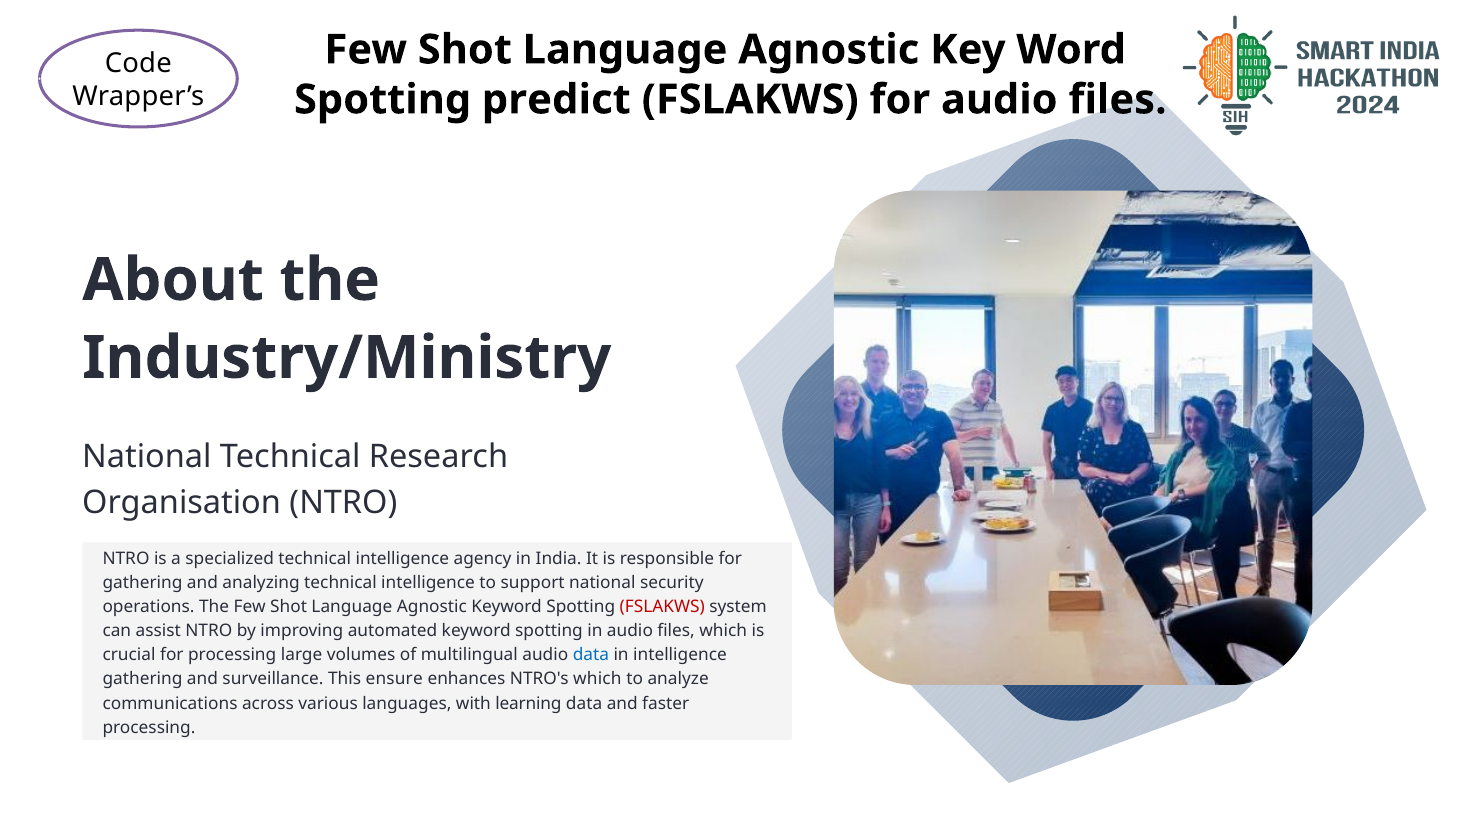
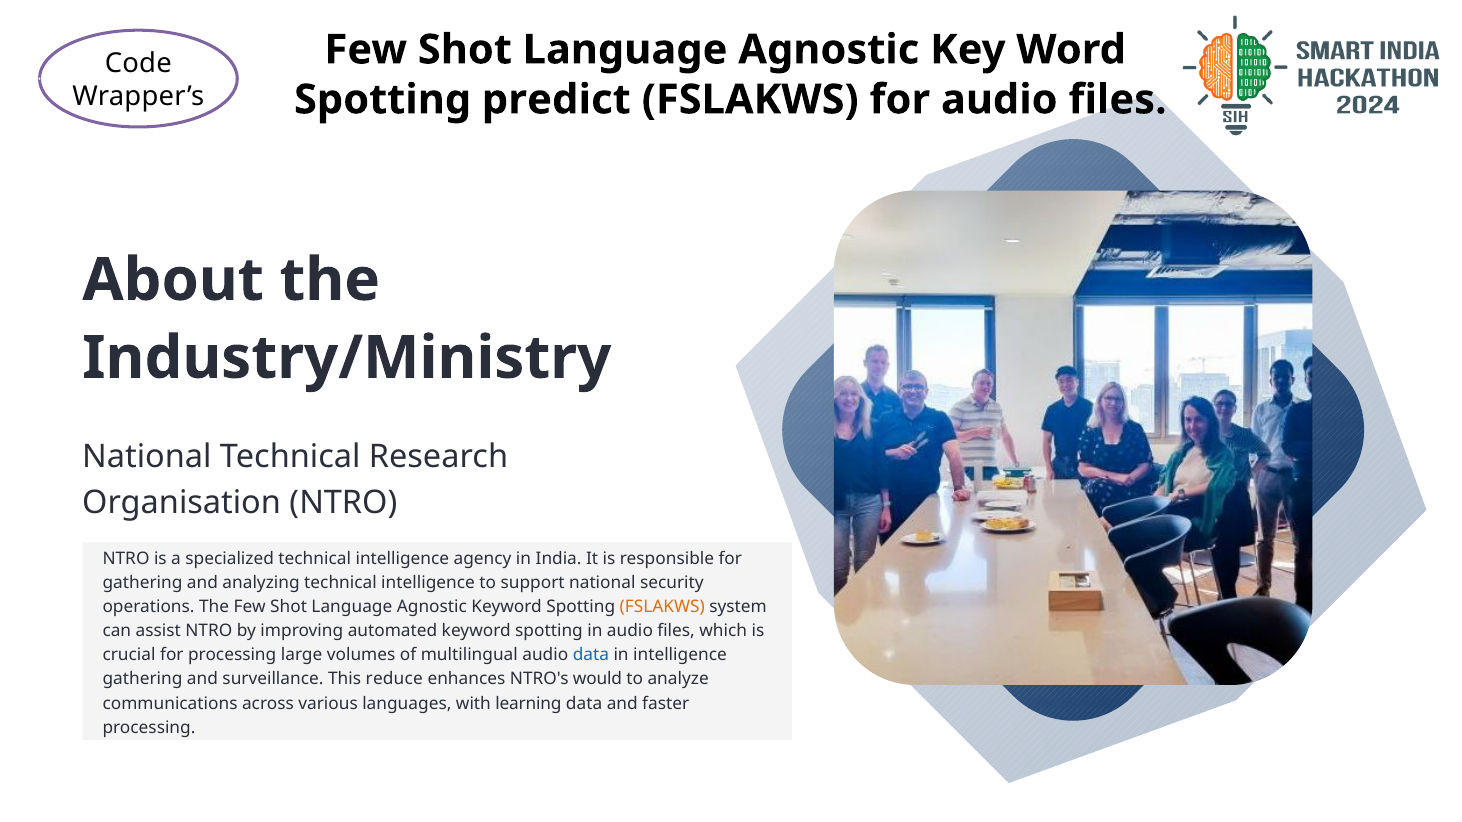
FSLAKWS colour: red -> orange (662, 607)
ensure: ensure -> reduce (394, 680)
NTRO's which: which -> would (598, 680)
